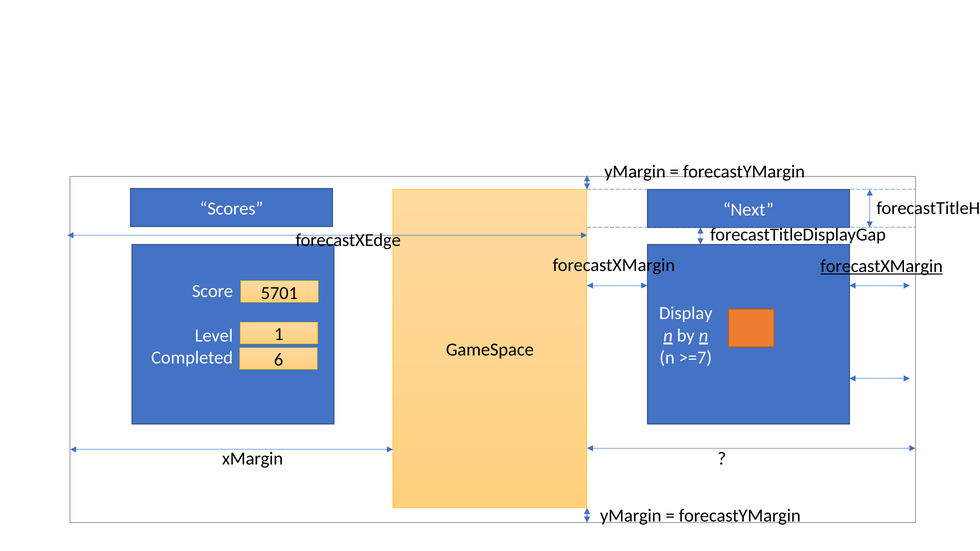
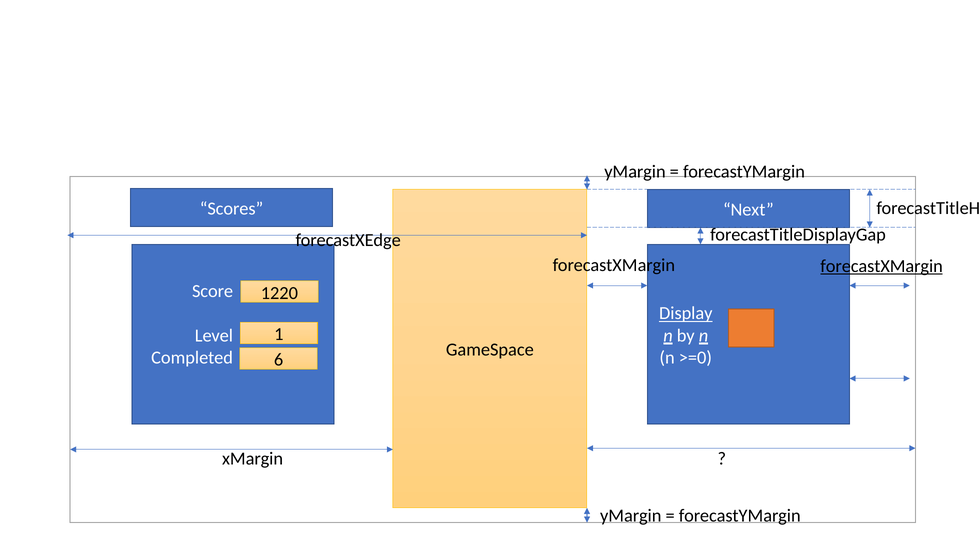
5701: 5701 -> 1220 (279, 293)
Display underline: none -> present (686, 314)
>=7: >=7 -> >=0 (695, 358)
